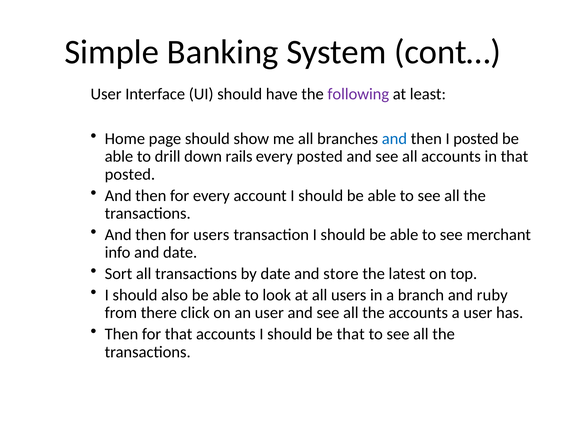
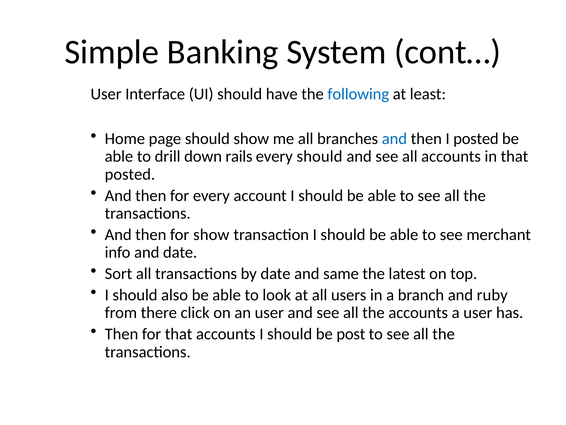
following colour: purple -> blue (358, 94)
every posted: posted -> should (320, 156)
for users: users -> show (211, 234)
store: store -> same (341, 273)
be that: that -> post (351, 334)
